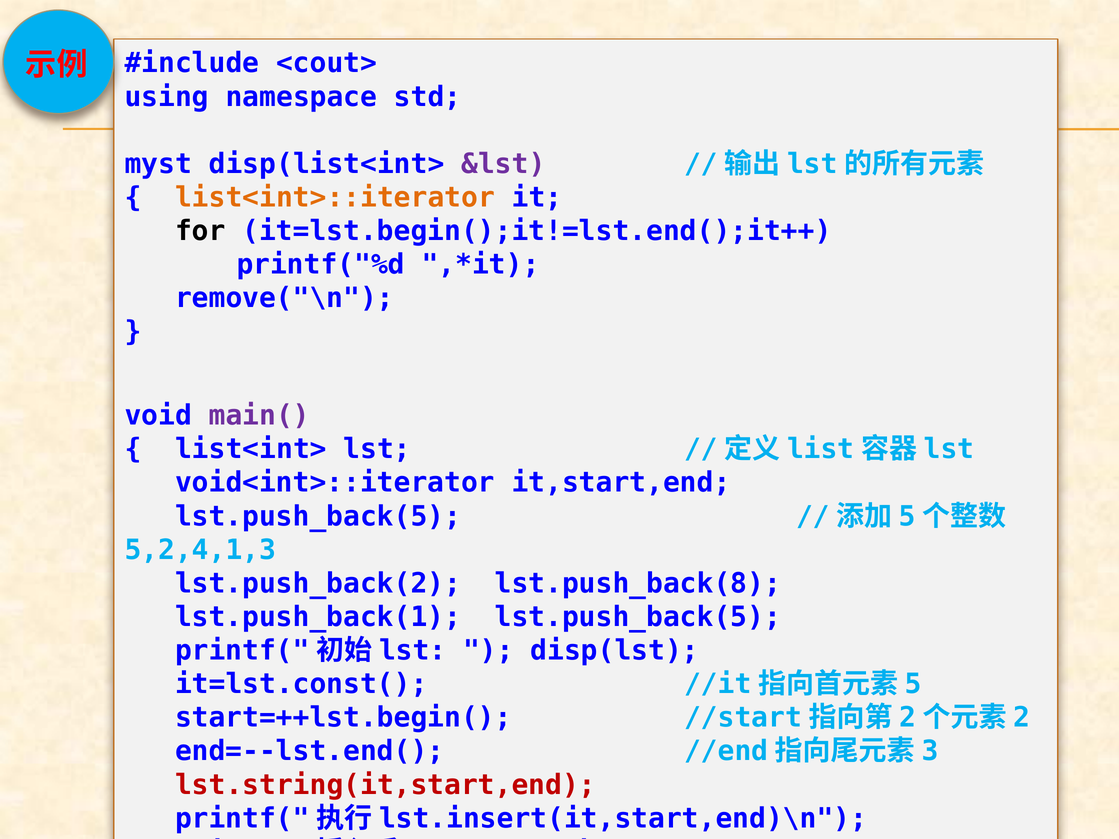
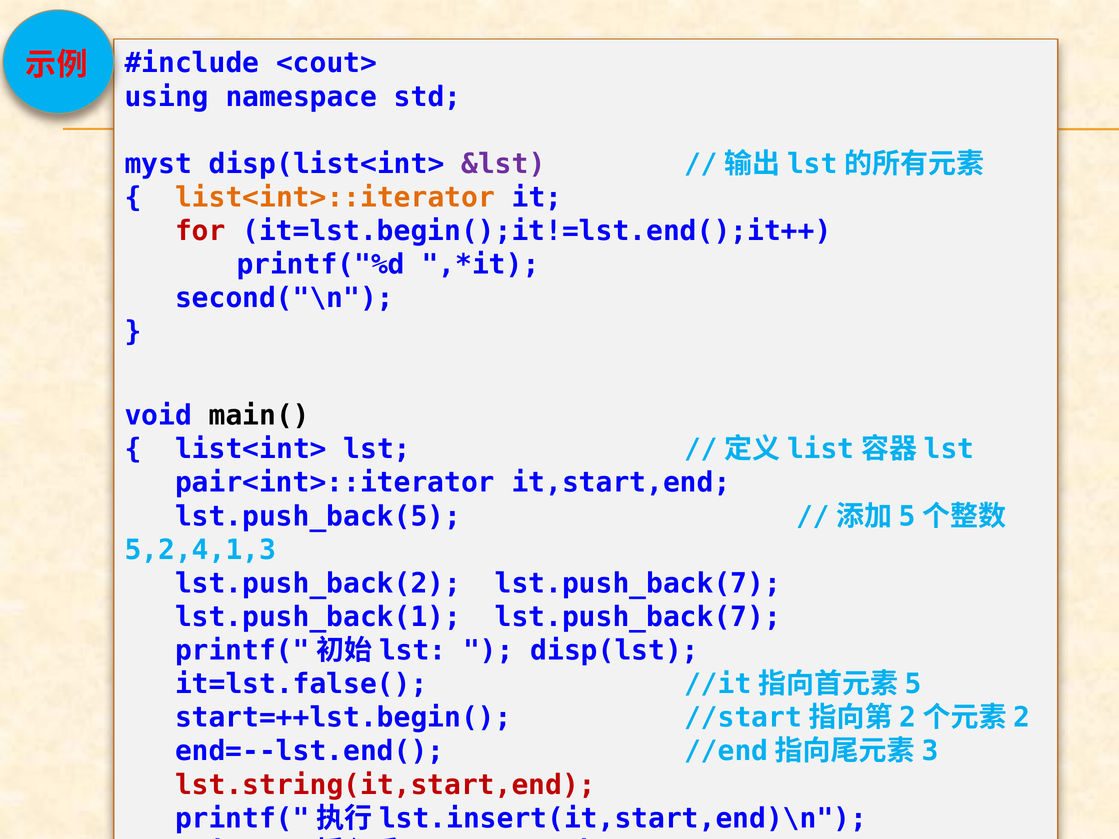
for colour: black -> red (200, 231)
remove("\n: remove("\n -> second("\n (284, 298)
main( colour: purple -> black (259, 416)
void<int>::iterator: void<int>::iterator -> pair<int>::iterator (335, 483)
lst.push_back(2 lst.push_back(8: lst.push_back(8 -> lst.push_back(7 (638, 584)
lst.push_back(1 lst.push_back(5: lst.push_back(5 -> lst.push_back(7 (638, 617)
it=lst.const(: it=lst.const( -> it=lst.false( (301, 684)
